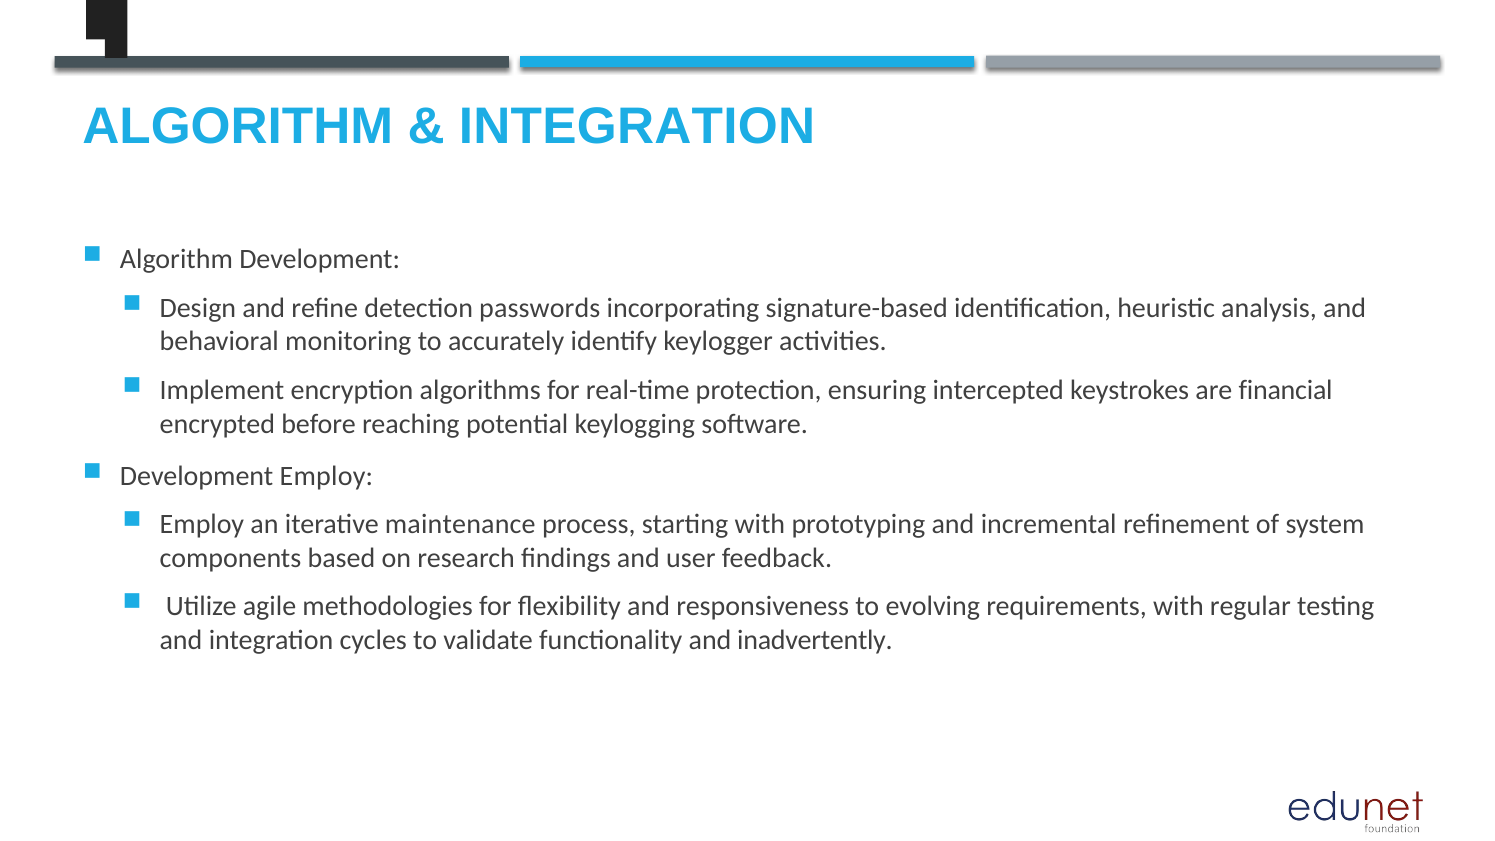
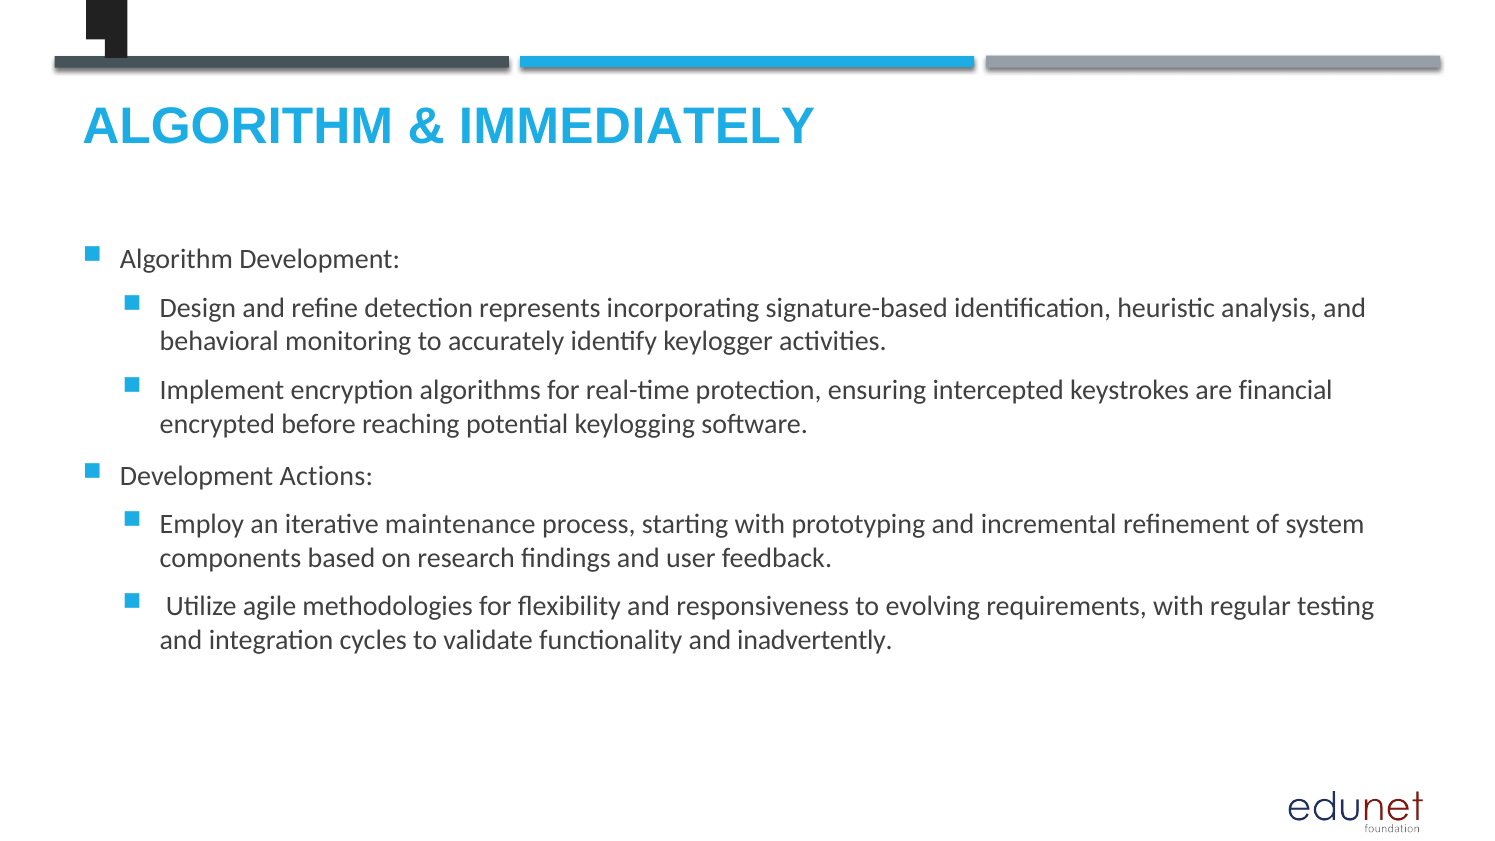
INTEGRATION: INTEGRATION -> IMMEDIATELY (637, 126)
passwords: passwords -> represents (540, 308)
Development Employ: Employ -> Actions (326, 476)
